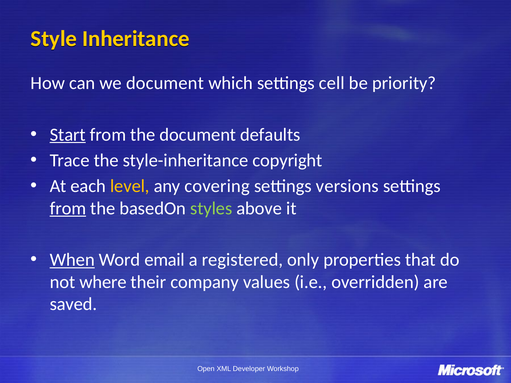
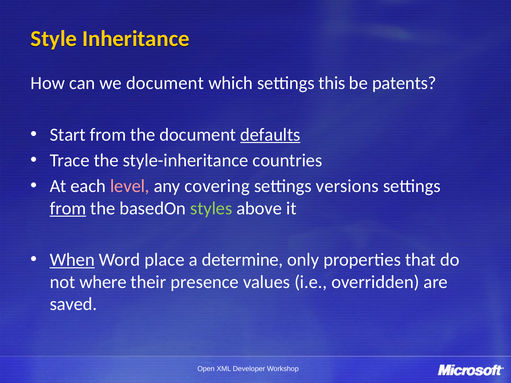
cell: cell -> this (332, 83)
priority: priority -> patents (404, 83)
Start underline: present -> none (68, 135)
defaults underline: none -> present (270, 135)
copyright: copyright -> countries (287, 160)
level colour: yellow -> pink (130, 186)
email: email -> place (165, 260)
registered: registered -> determine (243, 260)
company: company -> presence (205, 282)
